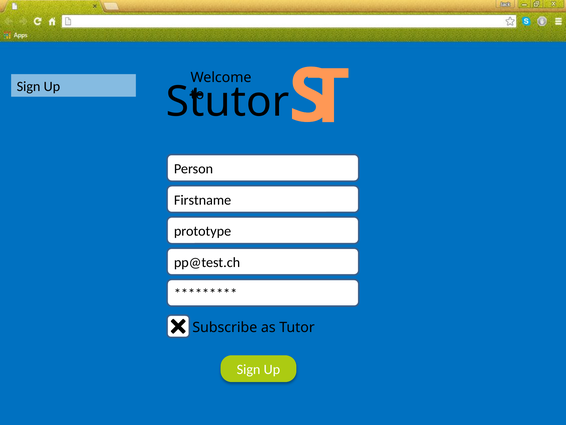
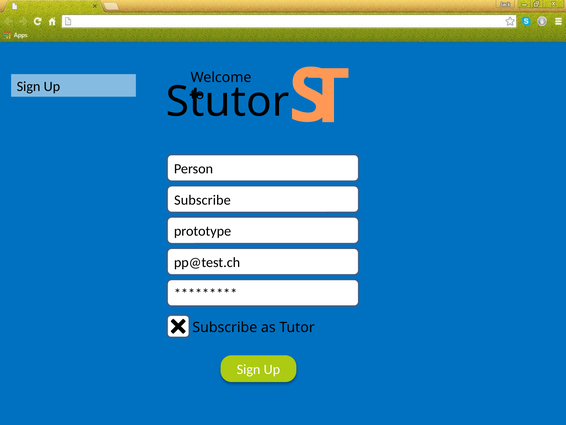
Firstname: Firstname -> Subscribe (202, 200)
